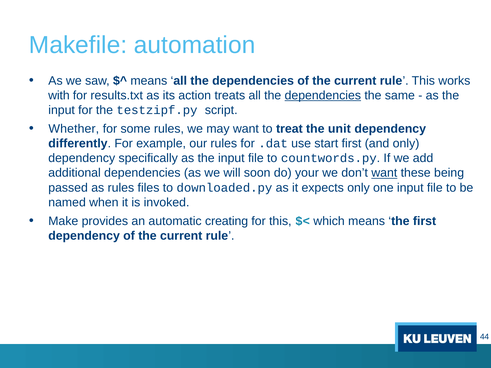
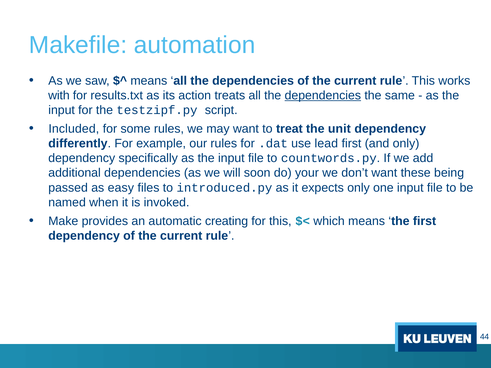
Whether: Whether -> Included (74, 129)
start: start -> lead (326, 144)
want underline: present -> none (384, 173)
as rules: rules -> easy (121, 188)
downloaded.py: downloaded.py -> introduced.py (224, 188)
